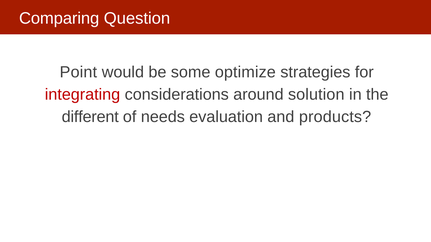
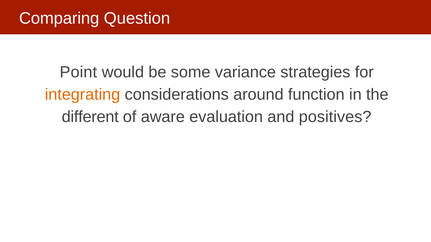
optimize: optimize -> variance (245, 72)
integrating colour: red -> orange (82, 95)
solution: solution -> function (316, 95)
needs: needs -> aware (163, 117)
products: products -> positives (335, 117)
